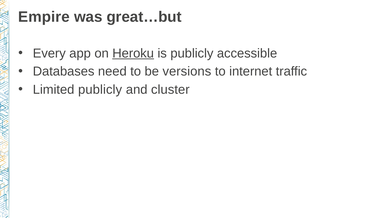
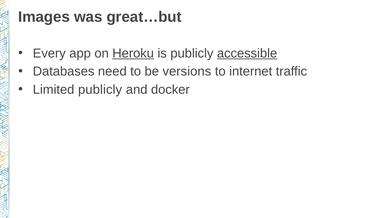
Empire: Empire -> Images (44, 17)
accessible underline: none -> present (247, 53)
cluster: cluster -> docker (170, 89)
